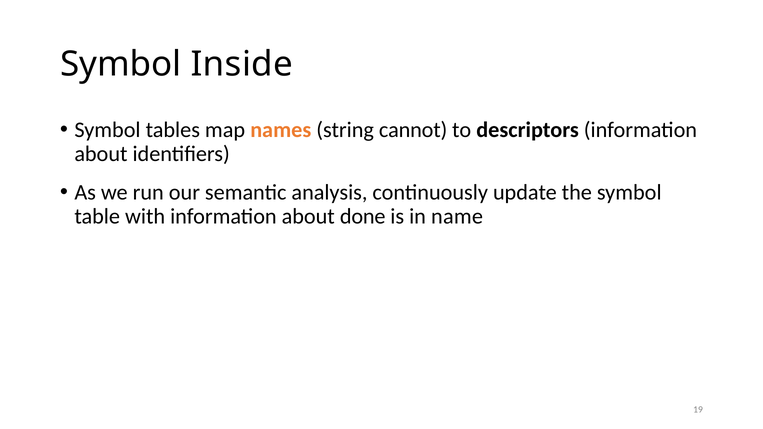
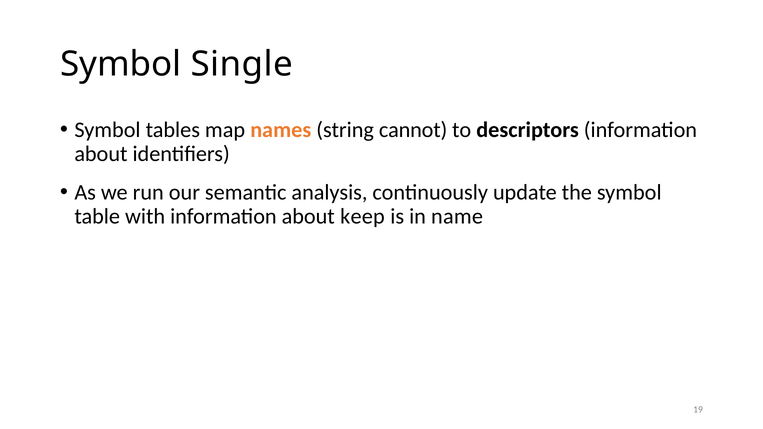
Inside: Inside -> Single (242, 64)
done: done -> keep (362, 216)
